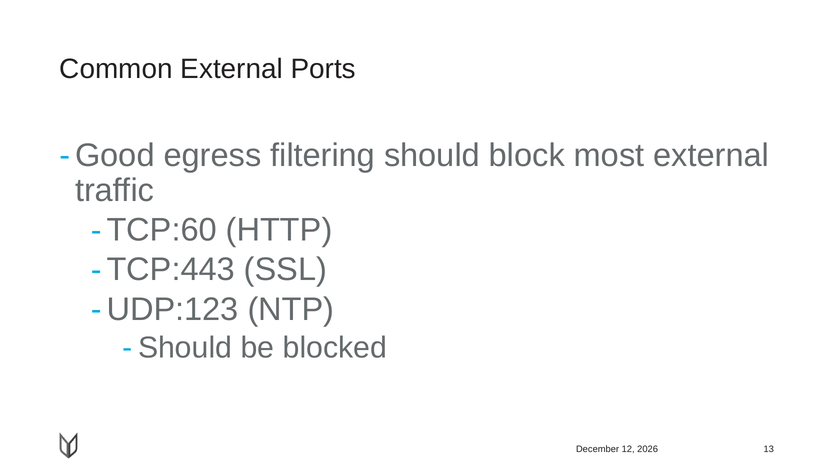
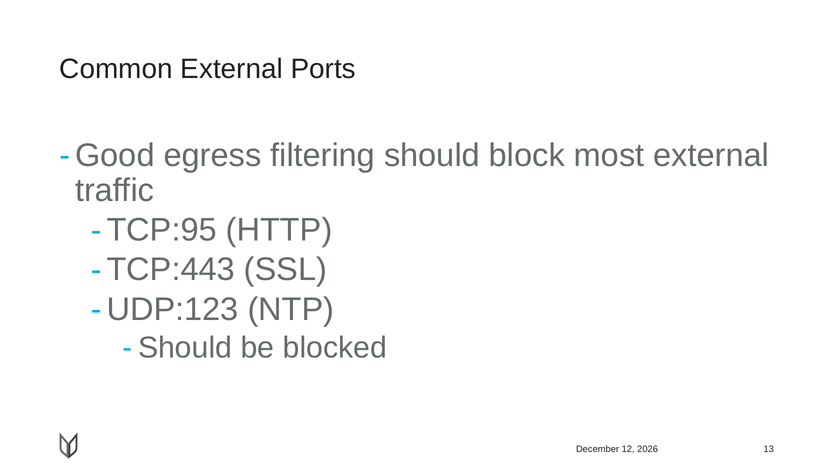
TCP:60: TCP:60 -> TCP:95 (162, 230)
